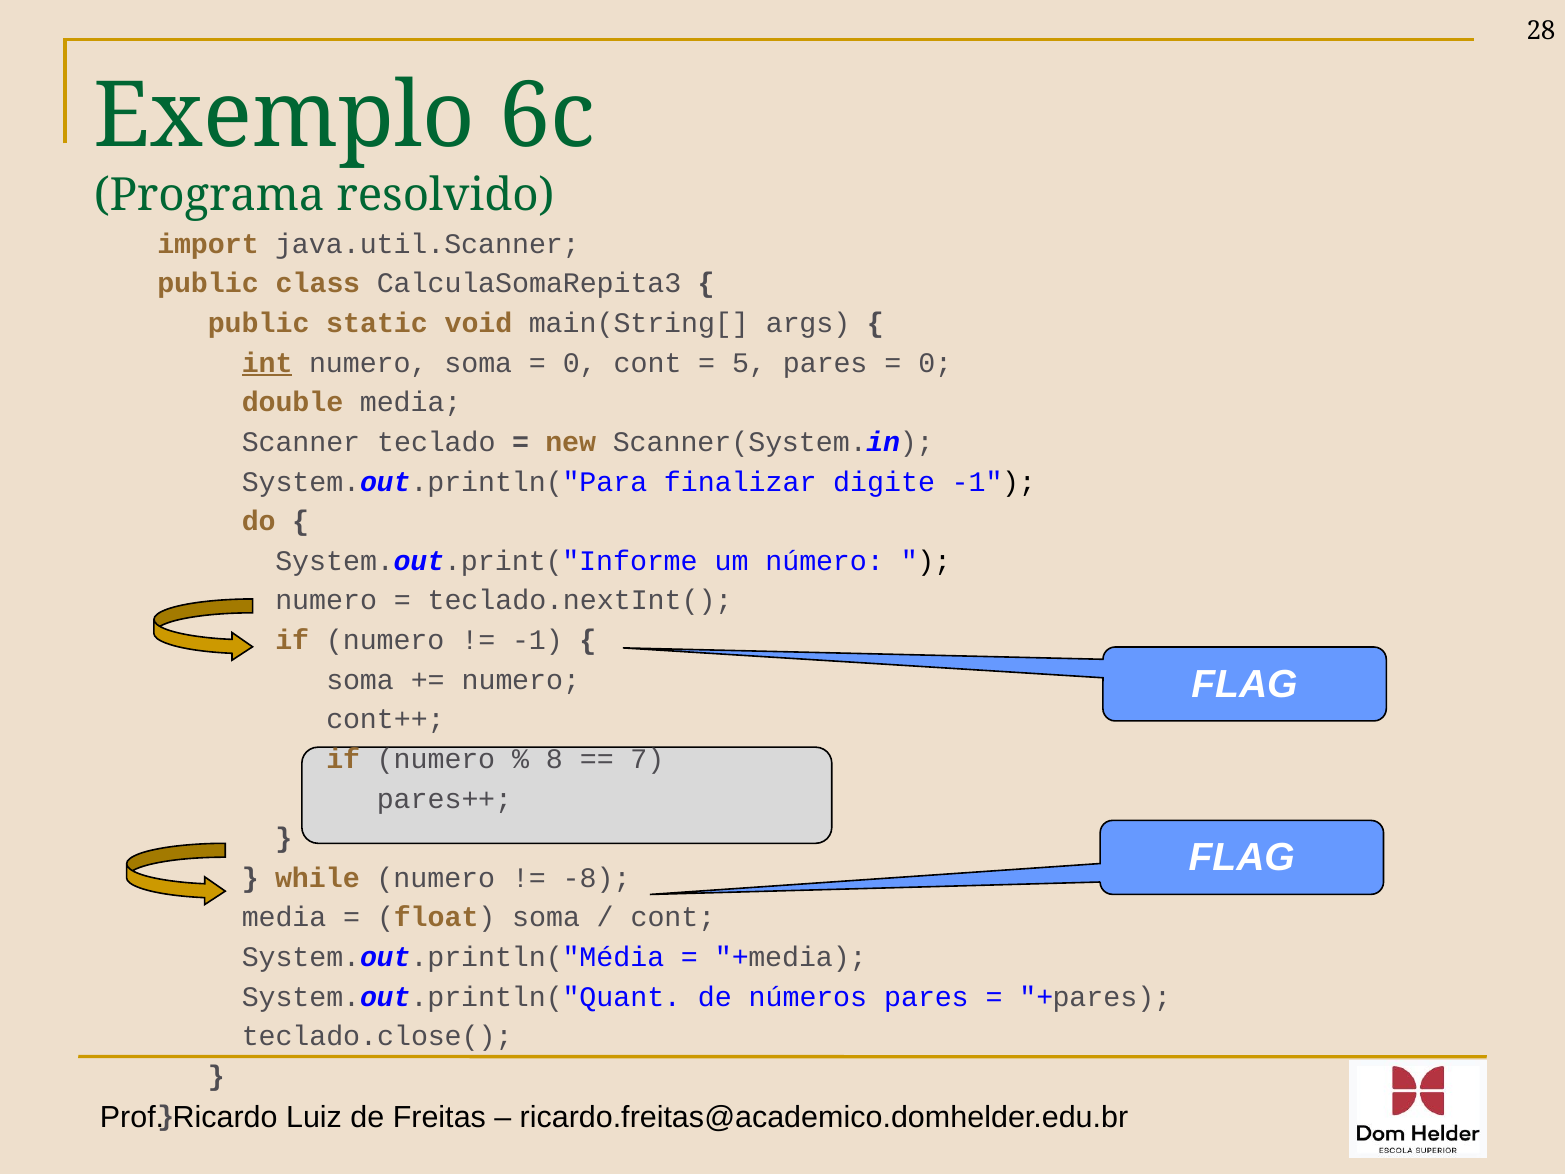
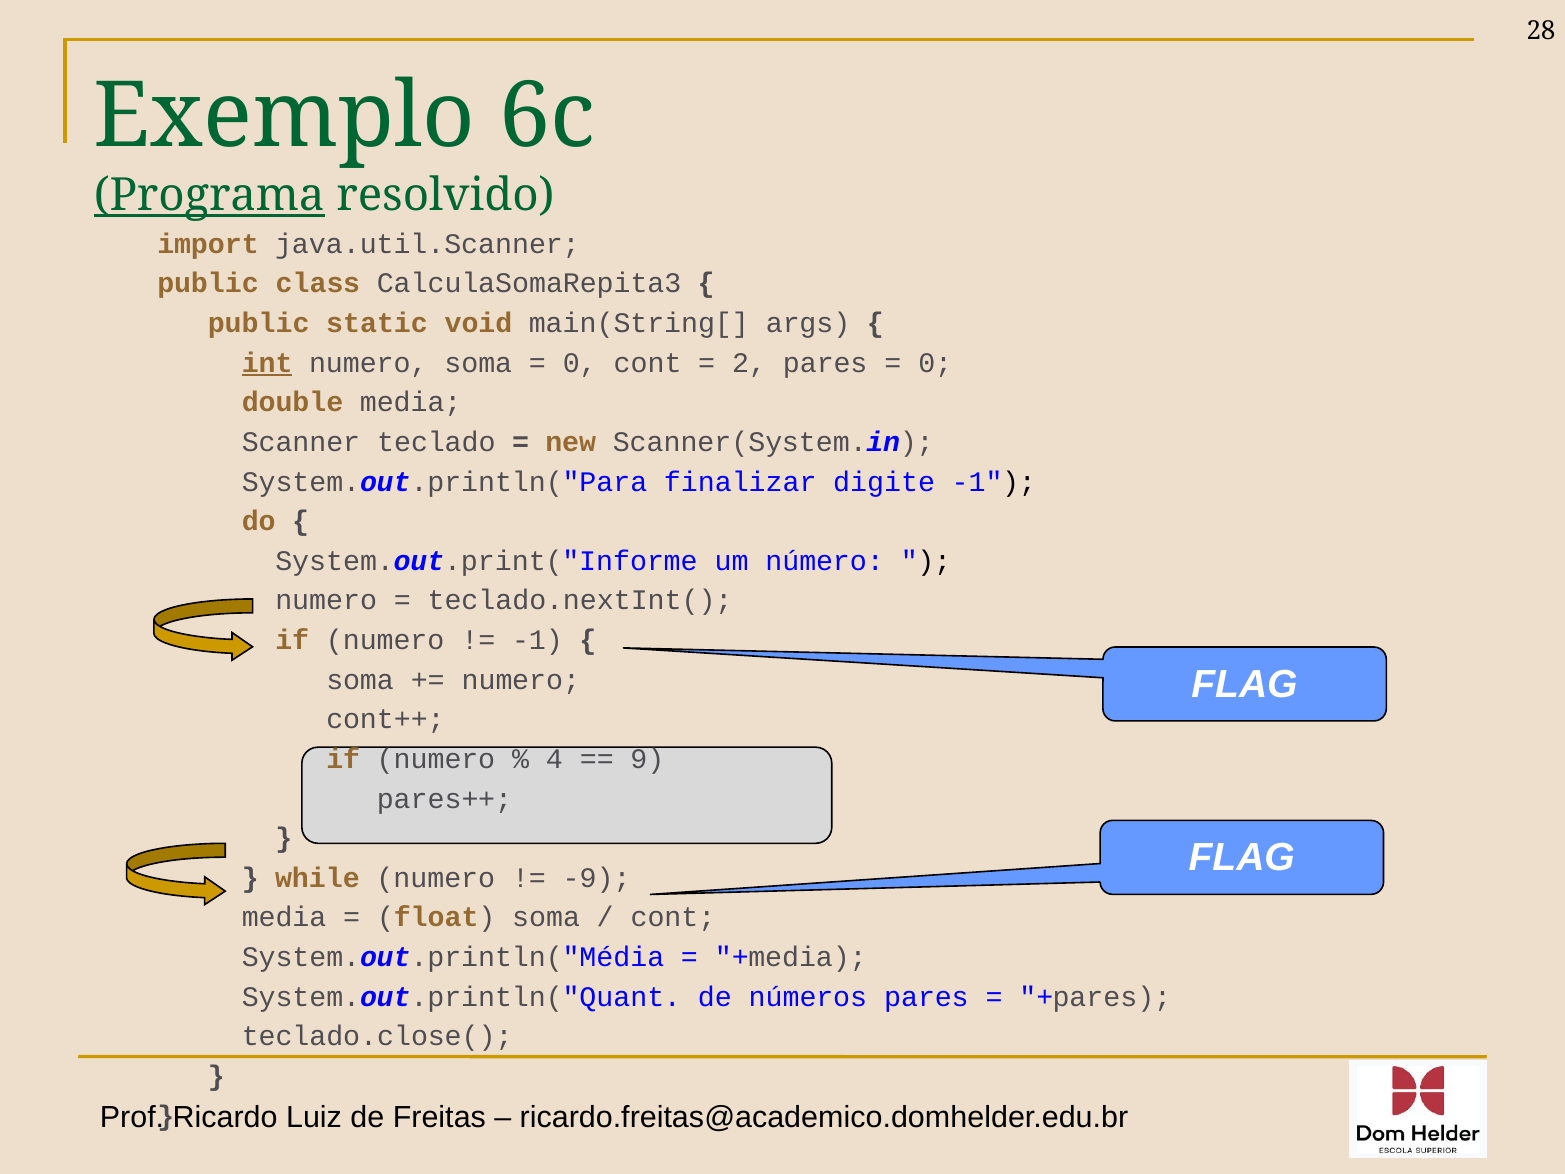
Programa underline: none -> present (209, 196)
5: 5 -> 2 (749, 363)
8: 8 -> 4 (554, 759)
7: 7 -> 9 (647, 759)
-8: -8 -> -9 (597, 878)
